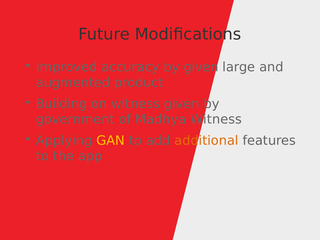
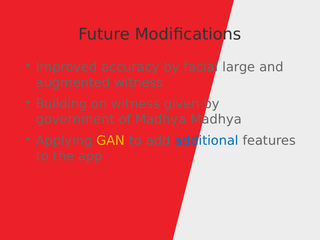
by given: given -> facial (201, 67)
augmented product: product -> witness (139, 83)
Madhya Witness: Witness -> Madhya (216, 119)
additional colour: orange -> blue (206, 140)
